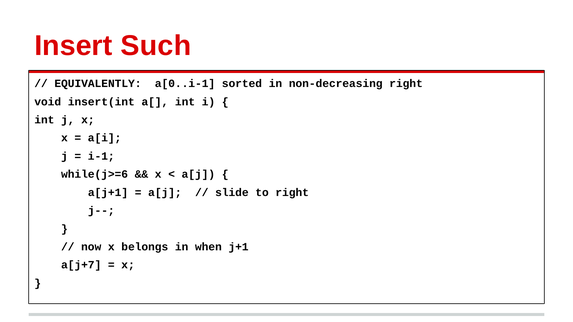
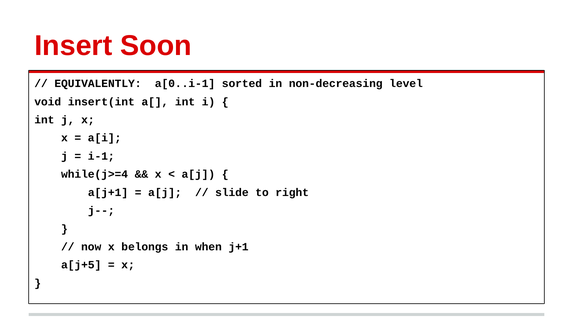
Such: Such -> Soon (156, 46)
non-decreasing right: right -> level (406, 84)
while(j>=6: while(j>=6 -> while(j>=4 (95, 174)
a[j+7: a[j+7 -> a[j+5 (81, 265)
